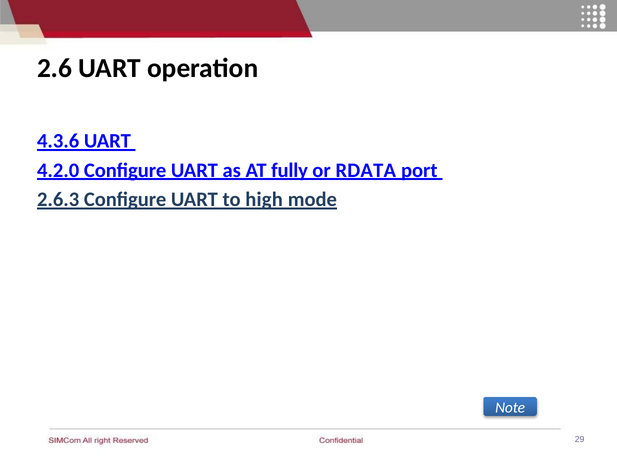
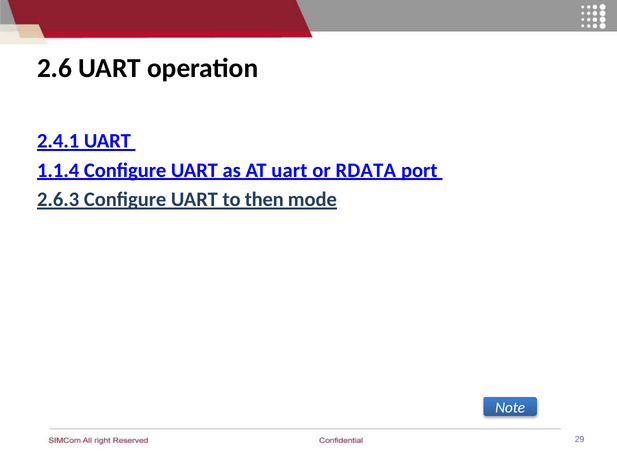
4.3.6: 4.3.6 -> 2.4.1 (58, 141)
4.2.0: 4.2.0 -> 1.1.4 (58, 170)
AT fully: fully -> uart (289, 170)
high: high -> then (264, 199)
